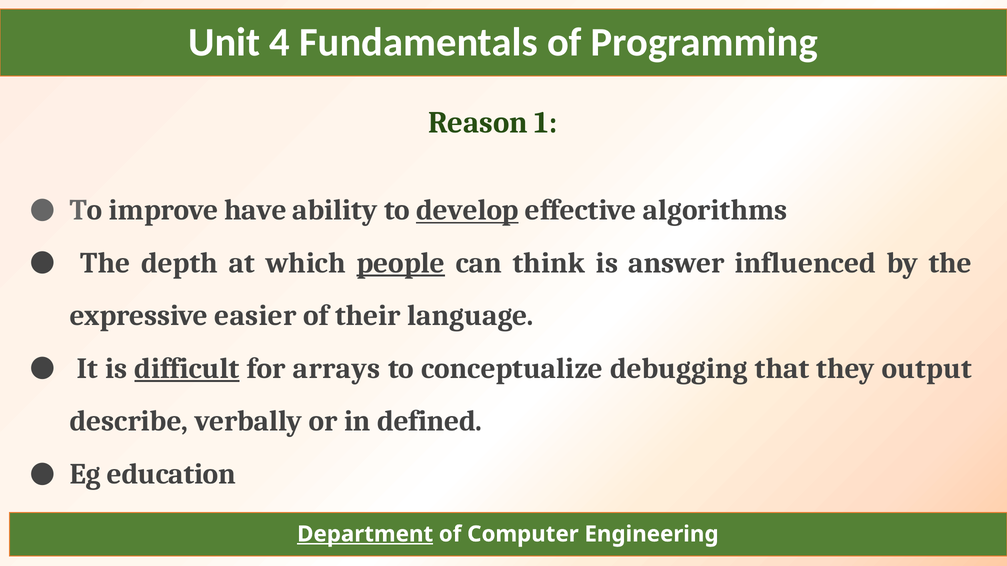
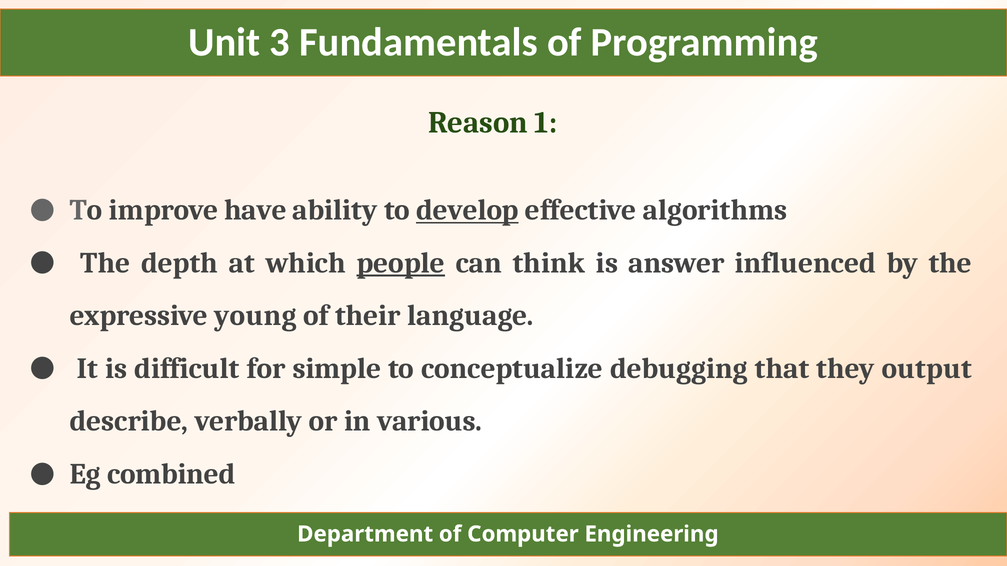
4: 4 -> 3 (280, 42)
easier: easier -> young (256, 316)
difficult underline: present -> none (187, 369)
arrays: arrays -> simple (337, 369)
defined: defined -> various (430, 422)
education: education -> combined (171, 474)
Department underline: present -> none (365, 534)
